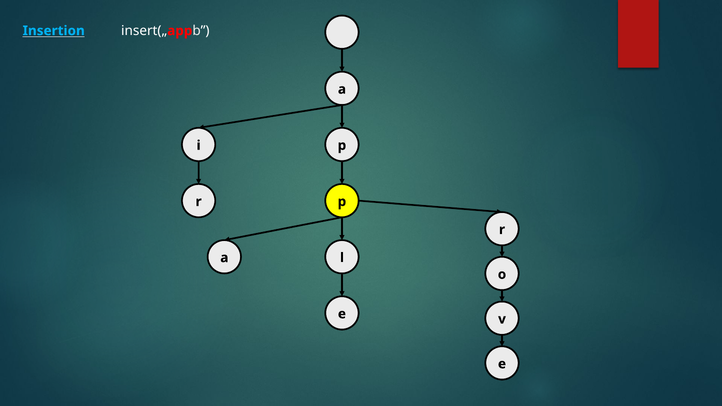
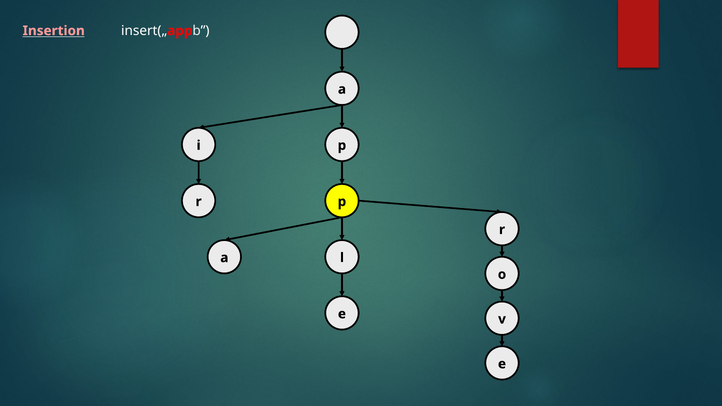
Insertion colour: light blue -> pink (54, 31)
